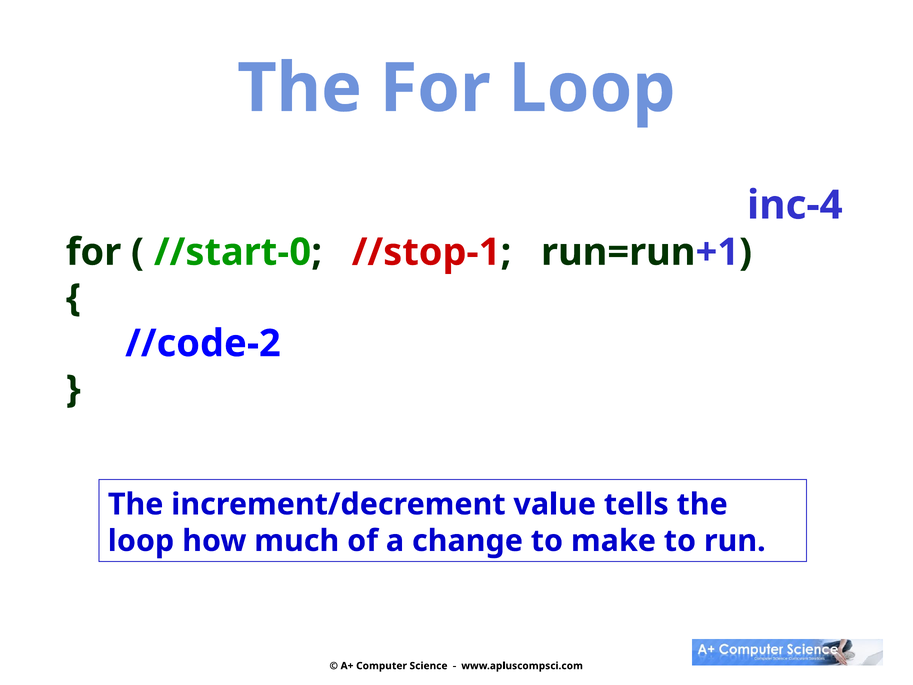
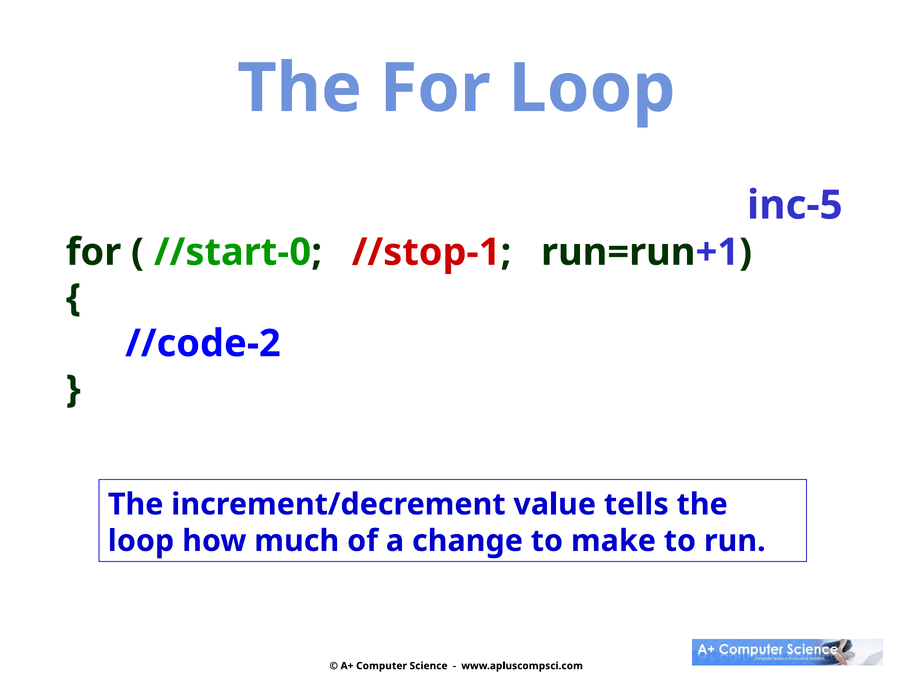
inc-4: inc-4 -> inc-5 (795, 205)
